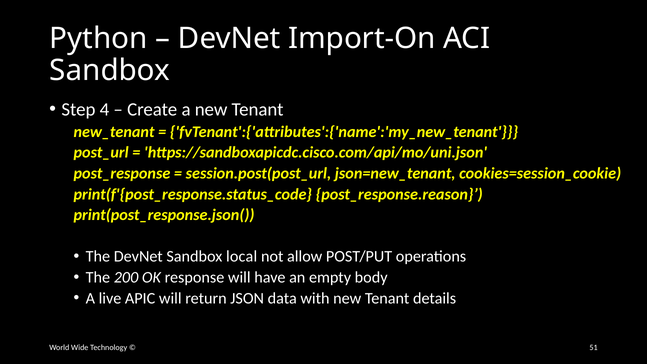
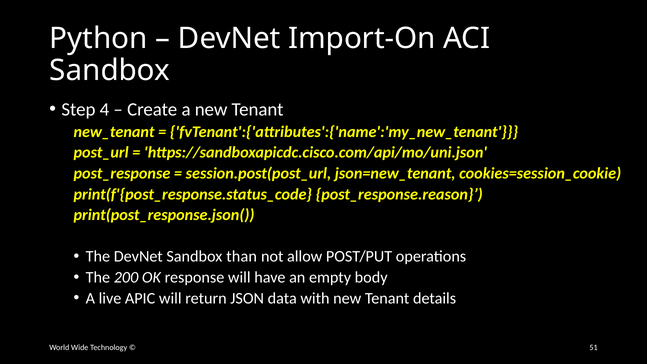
local: local -> than (242, 257)
